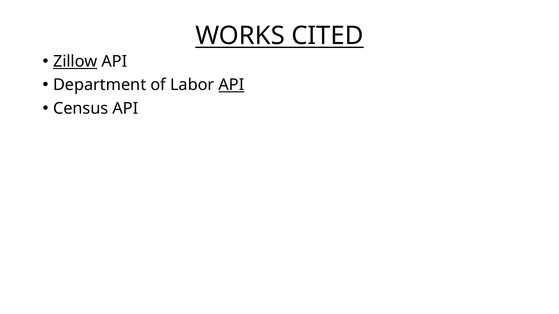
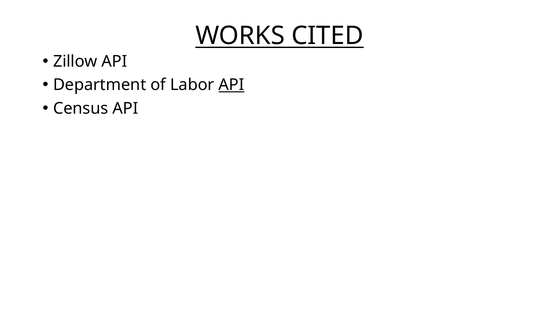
Zillow underline: present -> none (75, 62)
